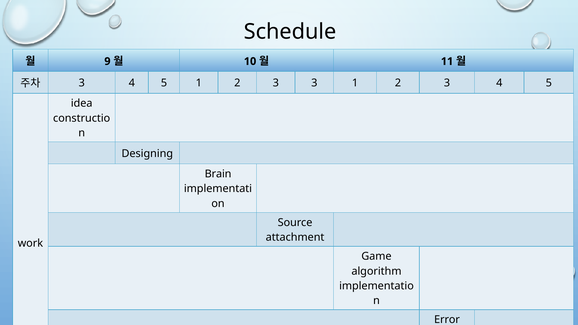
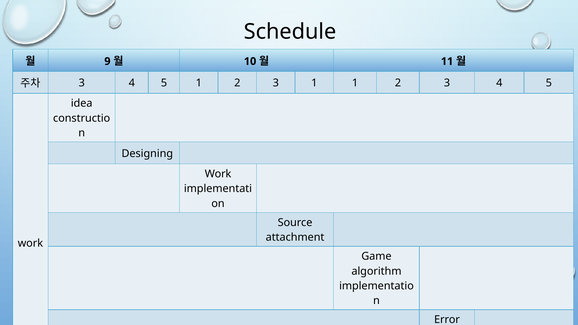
3 3: 3 -> 1 (314, 83)
Brain: Brain -> Work (218, 174)
